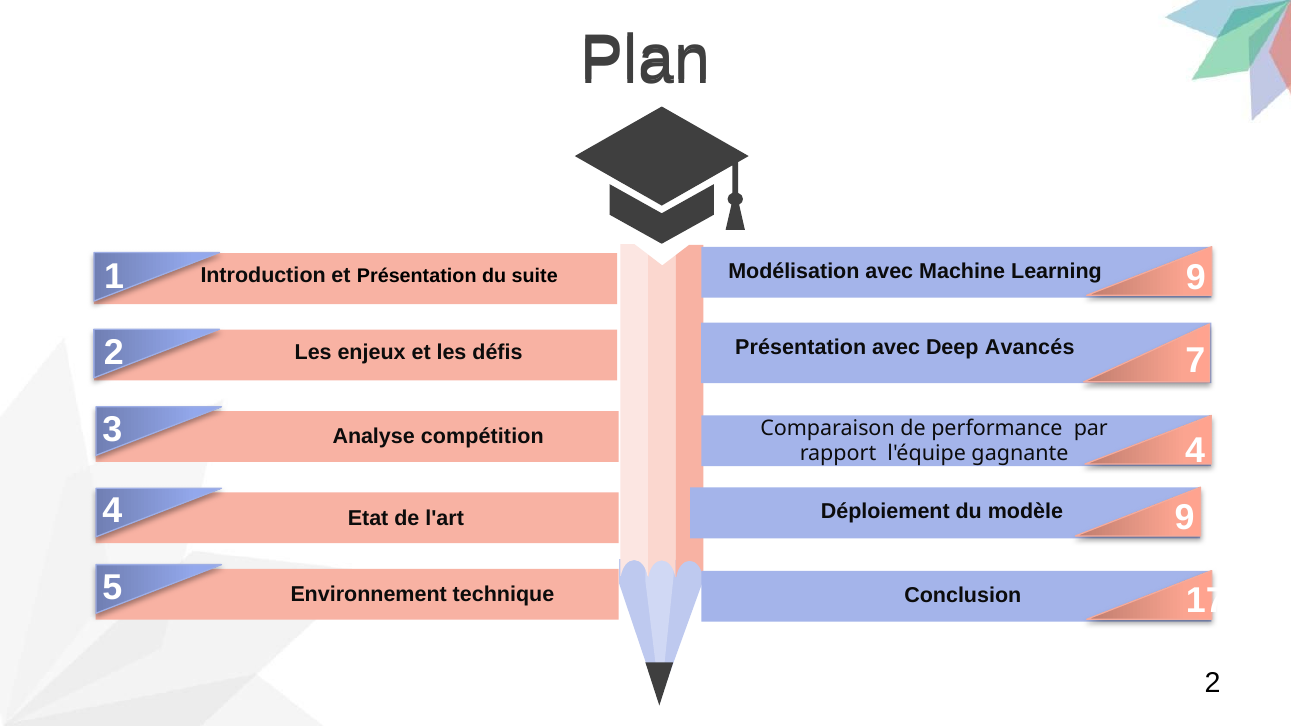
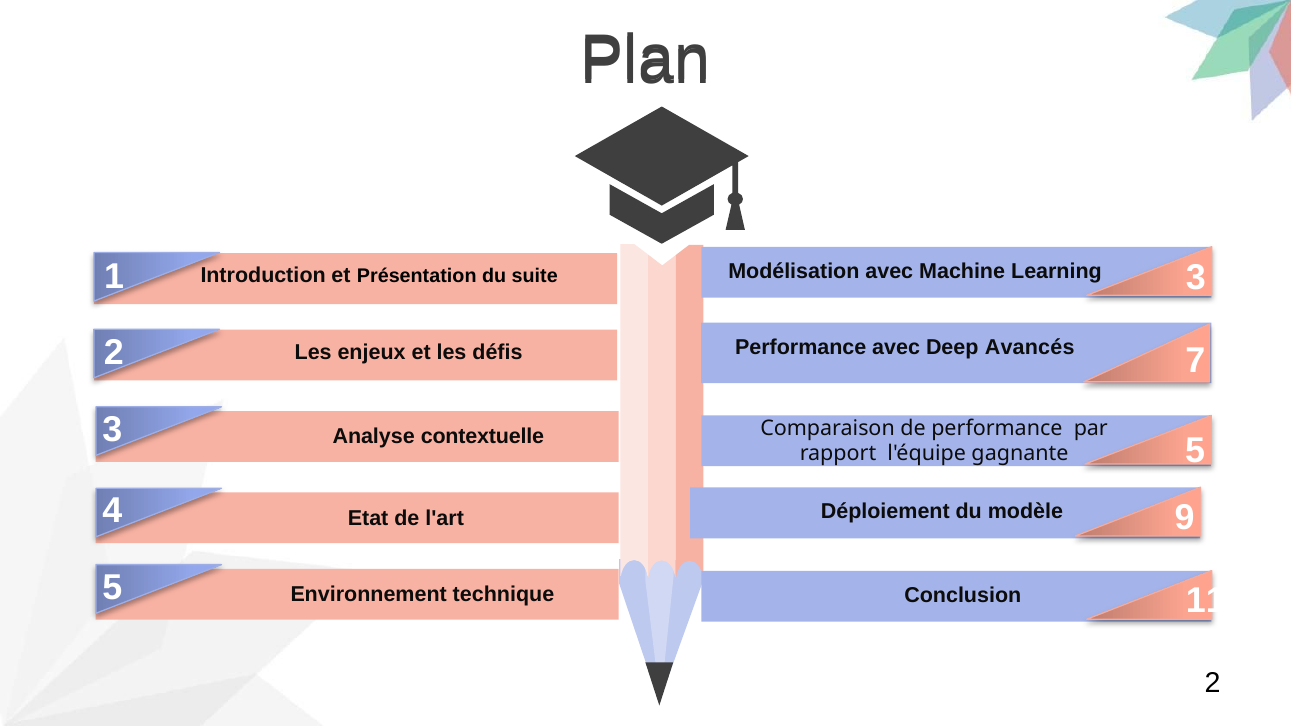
9: 9 -> 3 (1196, 277)
Présentation: Présentation -> Performance (801, 348)
compétition: compétition -> contextuelle (482, 437)
gagnante 4: 4 -> 5 (1195, 450)
17: 17 -> 11 (1206, 601)
